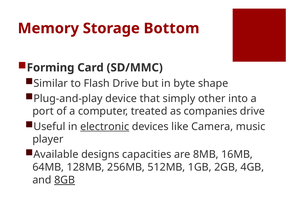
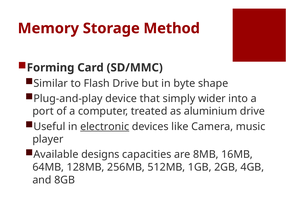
Bottom: Bottom -> Method (172, 28)
other: other -> wider (212, 99)
companies: companies -> aluminium (211, 111)
8GB underline: present -> none (65, 180)
